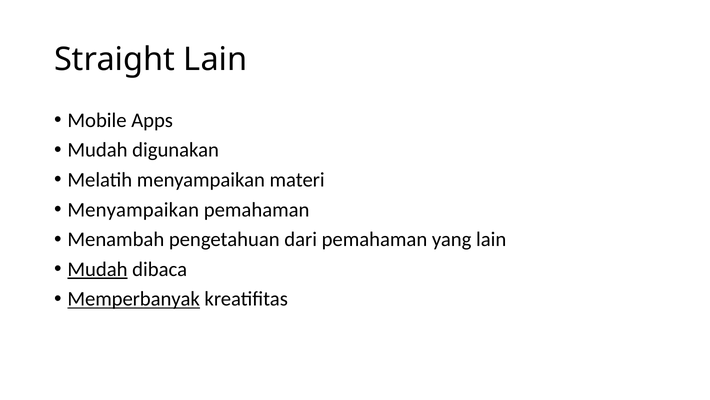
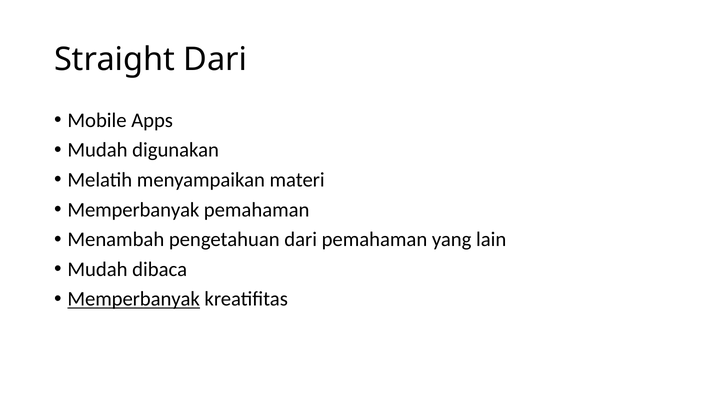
Straight Lain: Lain -> Dari (215, 60)
Menyampaikan: Menyampaikan -> Memperbanyak (133, 209)
Mudah underline: present -> none (98, 269)
